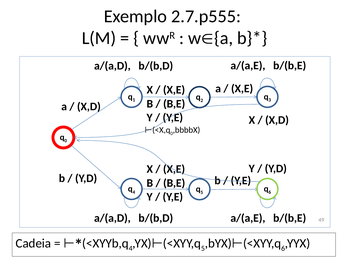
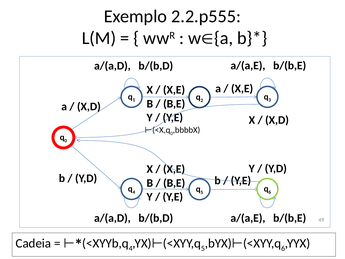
2.7.p555: 2.7.p555 -> 2.2.p555 (206, 16)
